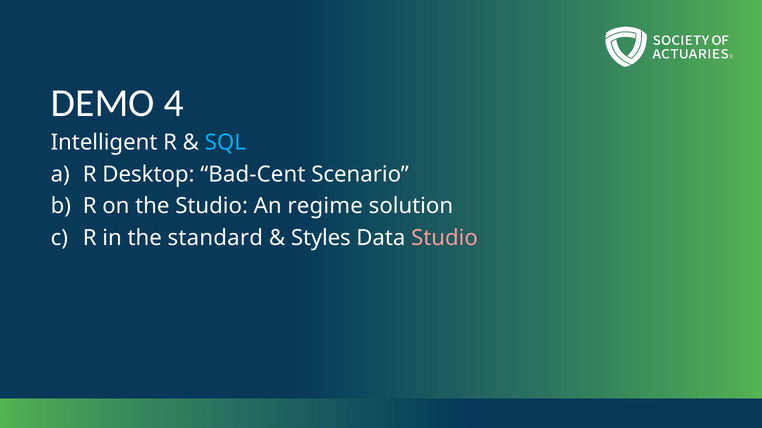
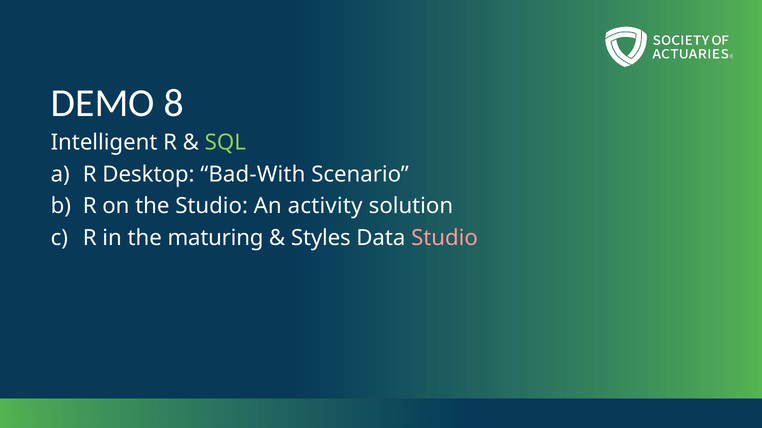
4: 4 -> 8 (174, 103)
SQL colour: light blue -> light green (225, 142)
Bad-Cent: Bad-Cent -> Bad-With (253, 174)
regime: regime -> activity (325, 206)
standard: standard -> maturing (215, 238)
